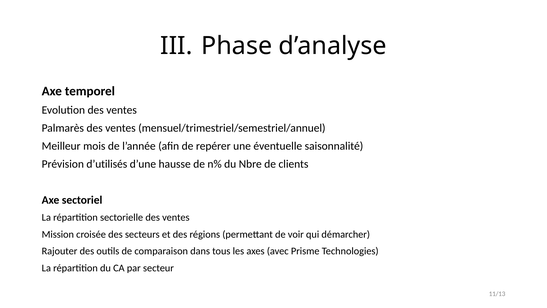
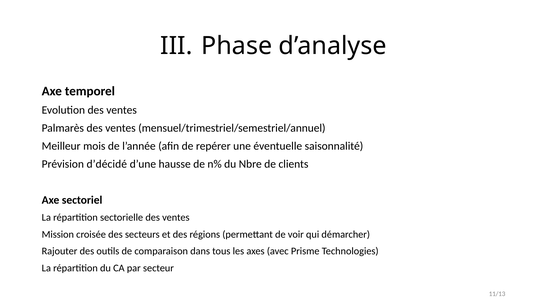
d’utilisés: d’utilisés -> d’décidé (107, 164)
